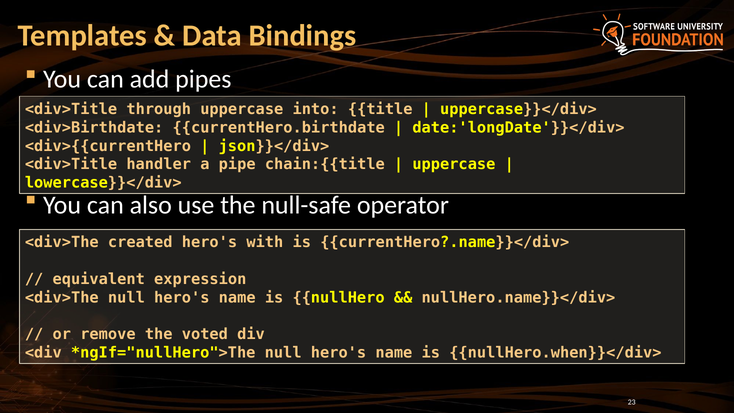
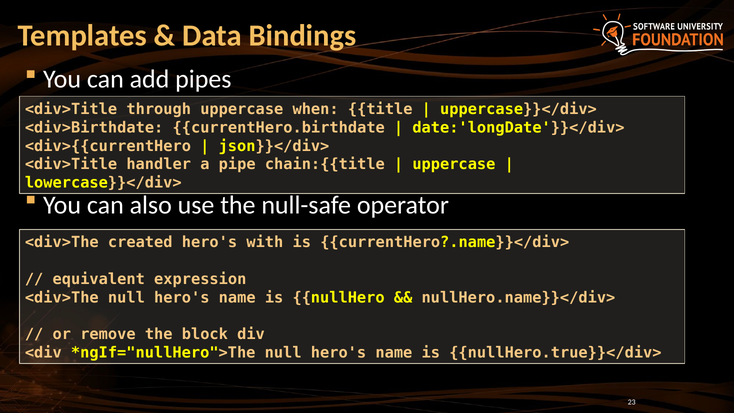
into: into -> when (316, 109)
voted: voted -> block (205, 334)
nullHero.when}}</div>: nullHero.when}}</div> -> nullHero.true}}</div> (555, 353)
